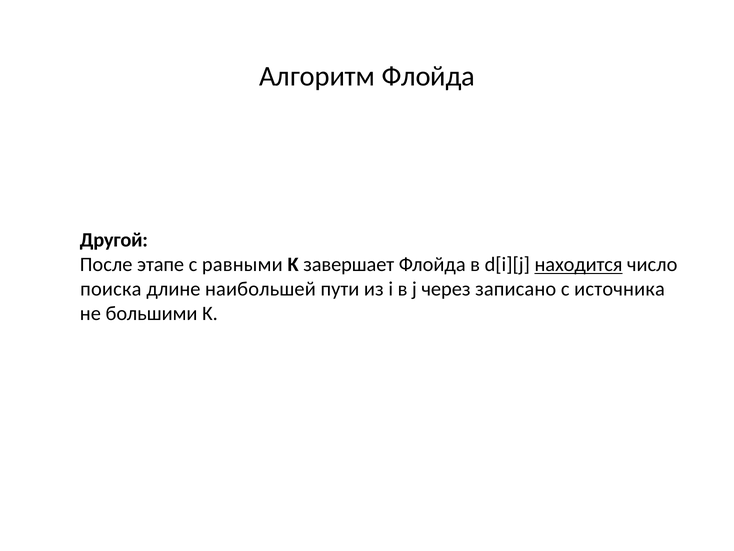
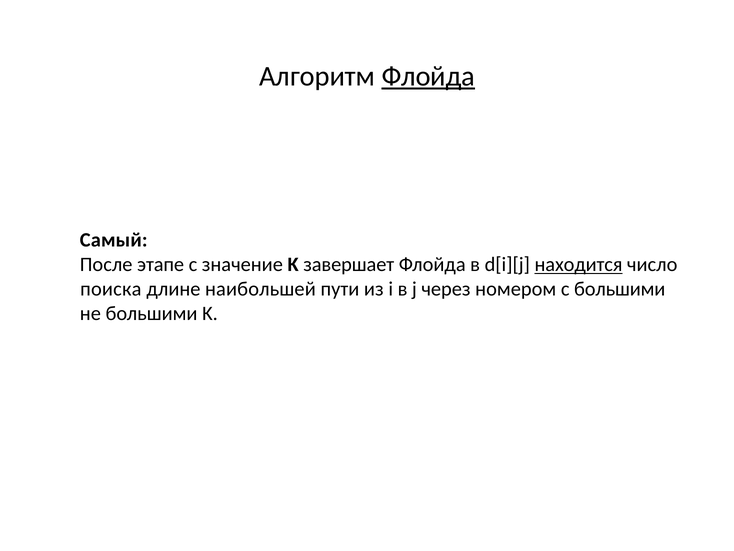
Флойда underline: none -> present (428, 76)
Другой: Другой -> Самый (114, 240)
равными: равными -> значение (242, 264)
записано: записано -> номером (516, 289)
с источника: источника -> большими (620, 289)
